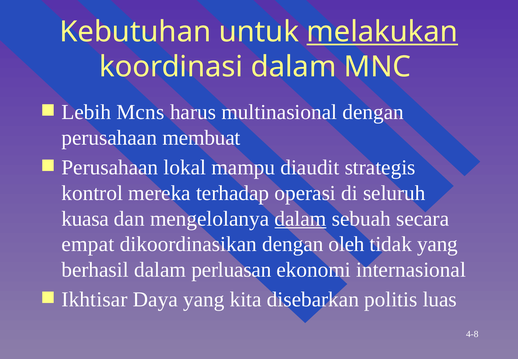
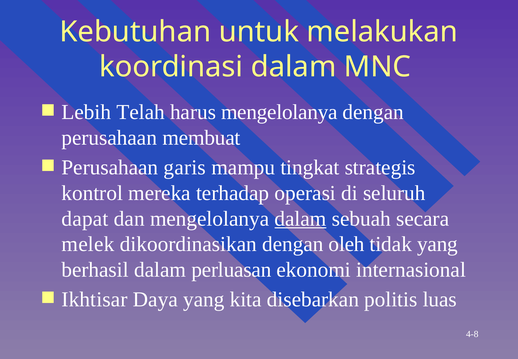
melakukan underline: present -> none (382, 32)
Mcns: Mcns -> Telah (141, 112)
harus multinasional: multinasional -> mengelolanya (279, 112)
lokal: lokal -> garis (185, 167)
diaudit: diaudit -> tingkat (310, 167)
kuasa: kuasa -> dapat (85, 218)
empat: empat -> melek (88, 244)
